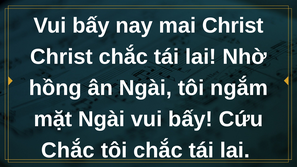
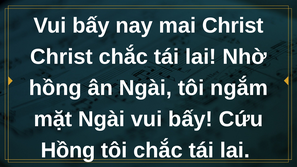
Chắc: Chắc -> Hồng (68, 150)
